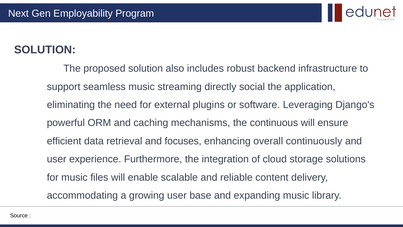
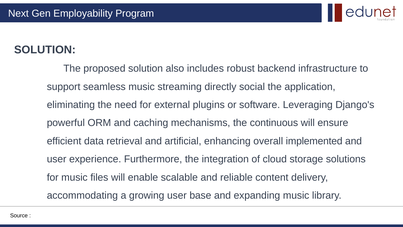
focuses: focuses -> artificial (183, 141)
continuously: continuously -> implemented (314, 141)
